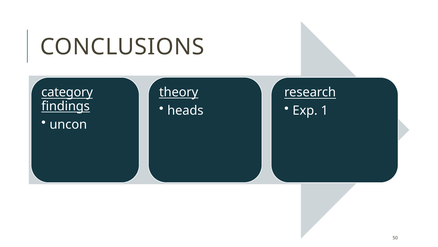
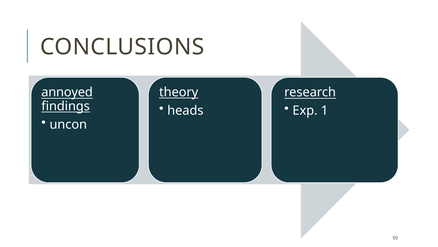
category: category -> annoyed (67, 92)
